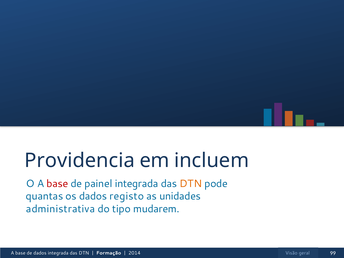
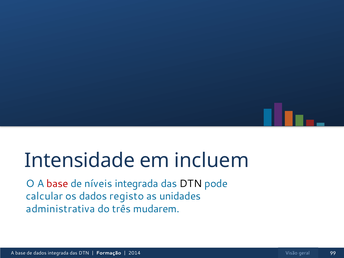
Providencia: Providencia -> Intensidade (80, 160)
painel: painel -> níveis (98, 184)
DTN colour: orange -> black (191, 184)
quantas: quantas -> calcular (44, 196)
tipo: tipo -> três (122, 209)
